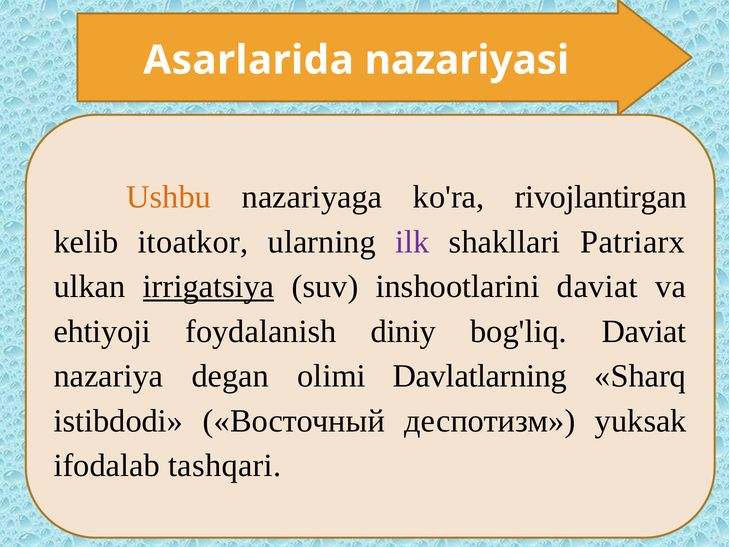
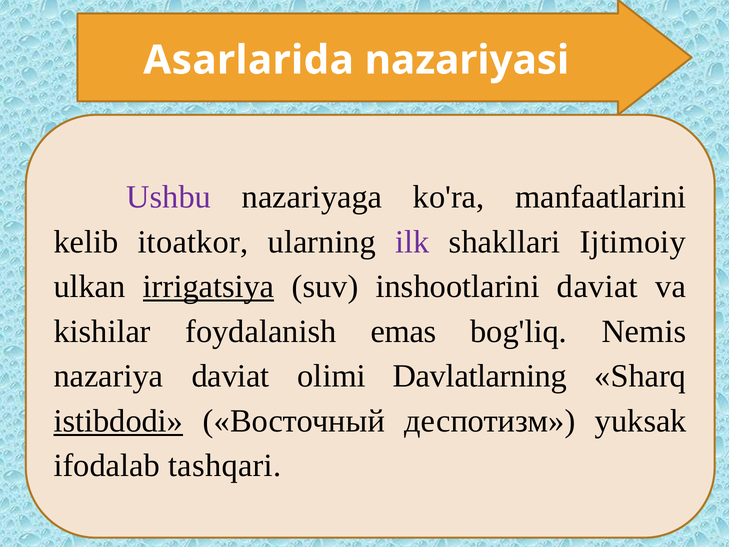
Ushbu colour: orange -> purple (169, 197)
rivojlantirgan: rivojlantirgan -> manfaatlarini (601, 197)
Patriarx: Patriarx -> Ijtimoiy (633, 242)
ehtiyoji: ehtiyoji -> kishilar (102, 331)
diniy: diniy -> emas (403, 331)
bog'liq Daviat: Daviat -> Nemis (644, 331)
nazariya degan: degan -> daviat (230, 376)
istibdodi underline: none -> present (118, 421)
